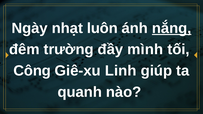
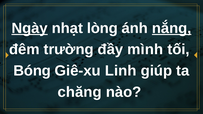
Ngày underline: none -> present (30, 28)
luôn: luôn -> lòng (102, 28)
Công: Công -> Bóng (32, 71)
quanh: quanh -> chăng (80, 92)
